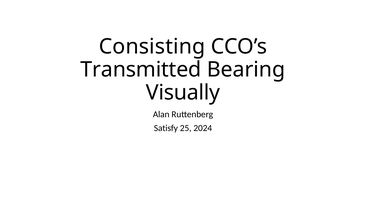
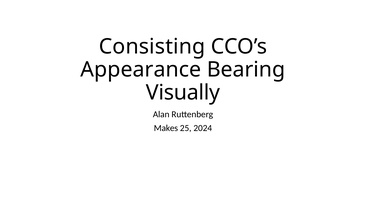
Transmitted: Transmitted -> Appearance (141, 70)
Satisfy: Satisfy -> Makes (166, 128)
